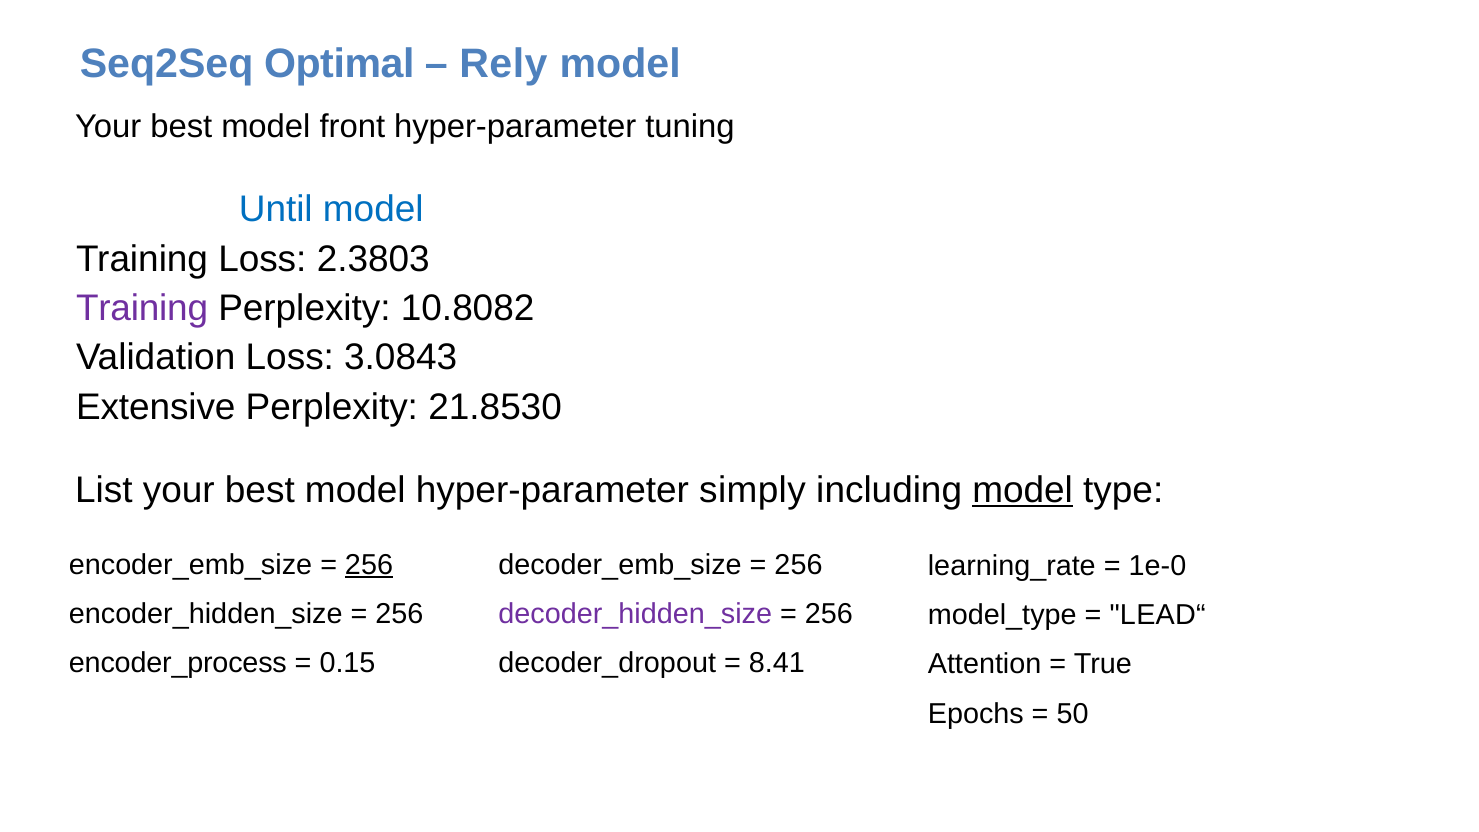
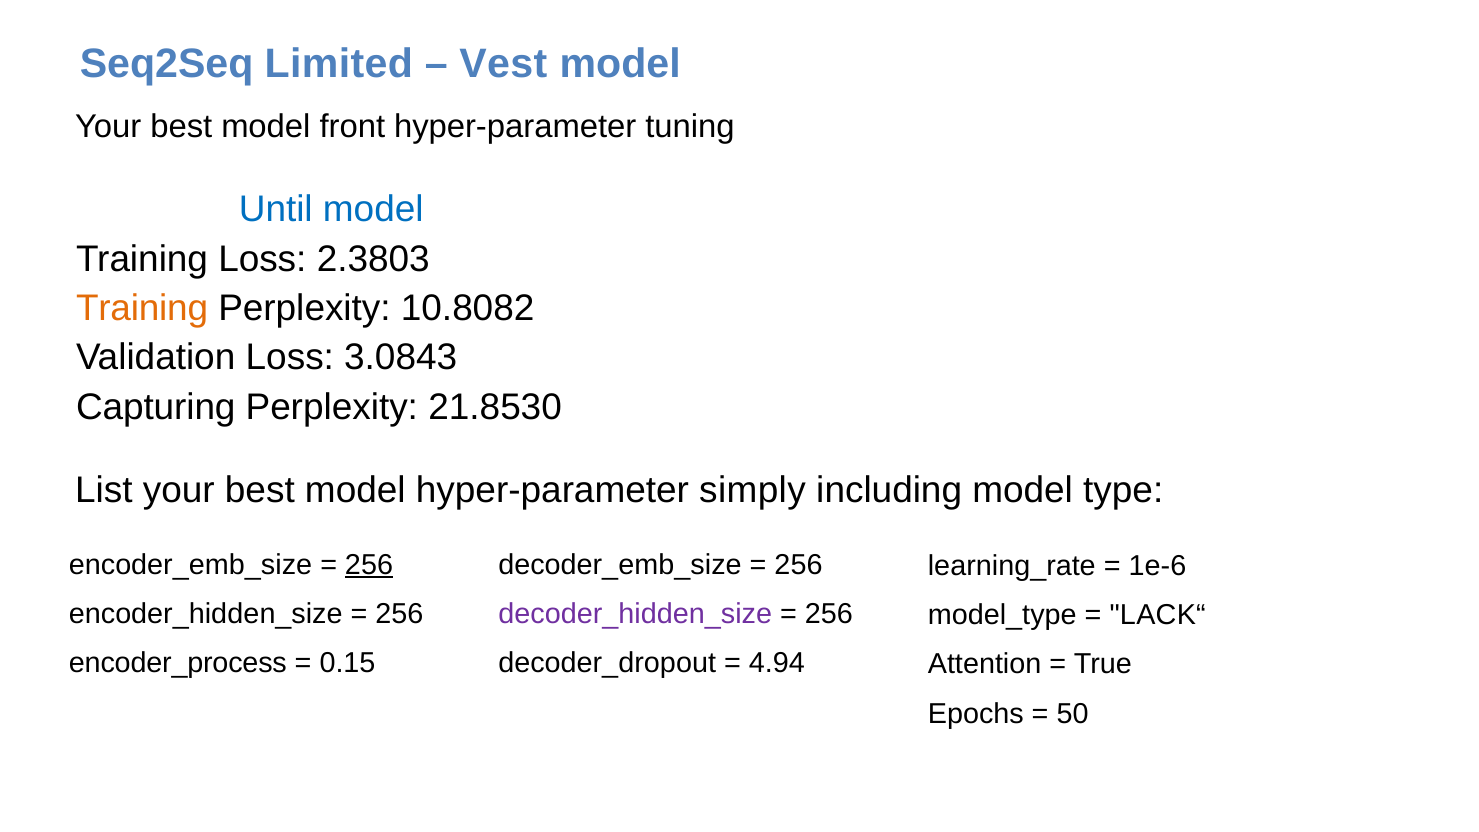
Optimal: Optimal -> Limited (339, 64)
Rely: Rely -> Vest (503, 64)
Training colour: purple -> orange (142, 308)
Extensive: Extensive -> Capturing (156, 407)
model underline: present -> none (1023, 490)
1e-0: 1e-0 -> 1e-6 (1157, 566)
LEAD“: LEAD“ -> LACK“ (1158, 615)
8.41: 8.41 -> 4.94 (777, 663)
